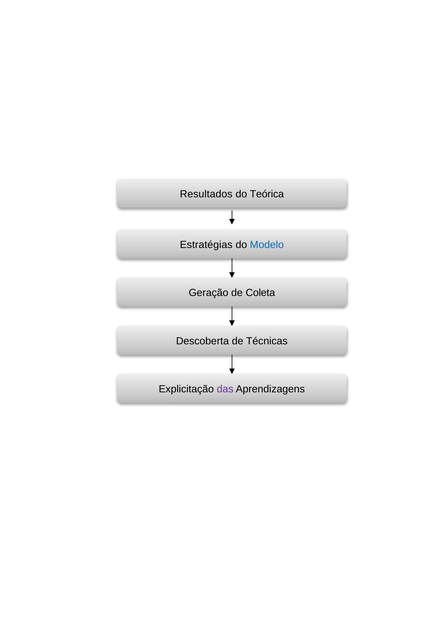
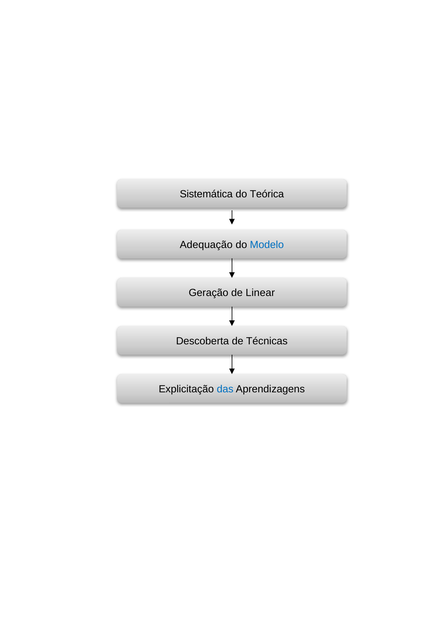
Resultados: Resultados -> Sistemática (206, 194)
Estratégias: Estratégias -> Adequação (206, 245)
Coleta: Coleta -> Linear (260, 293)
das colour: purple -> blue (225, 390)
